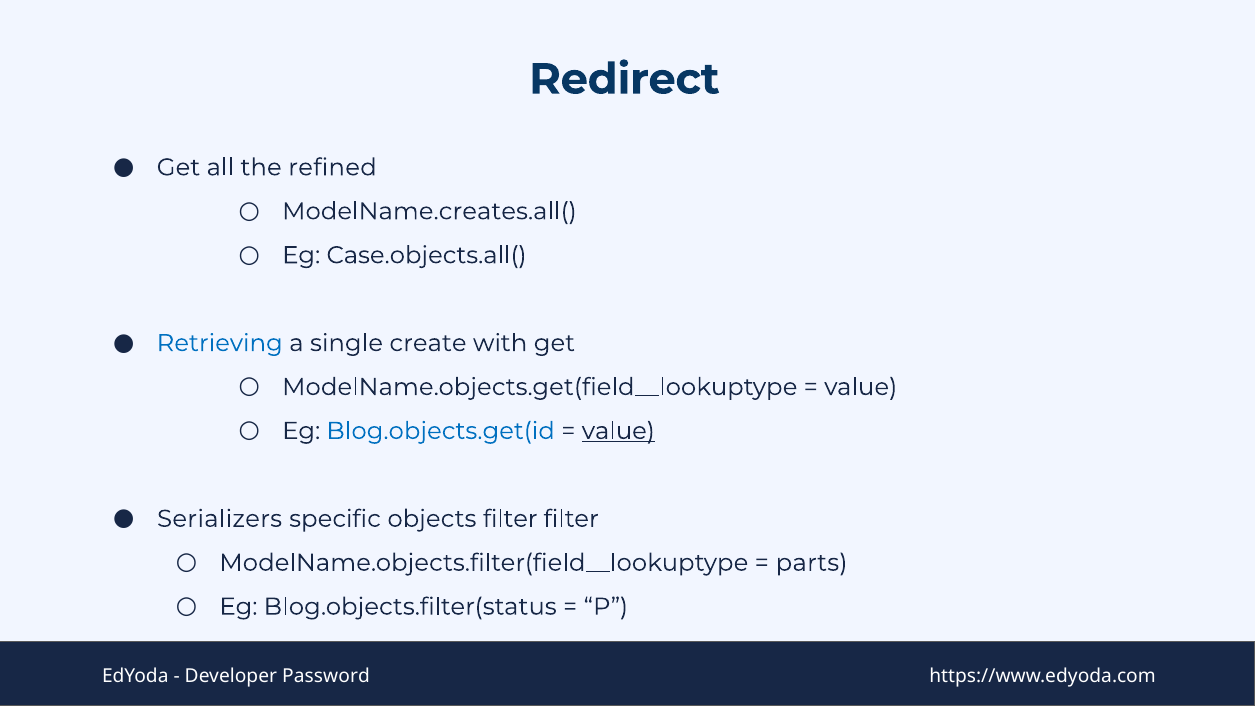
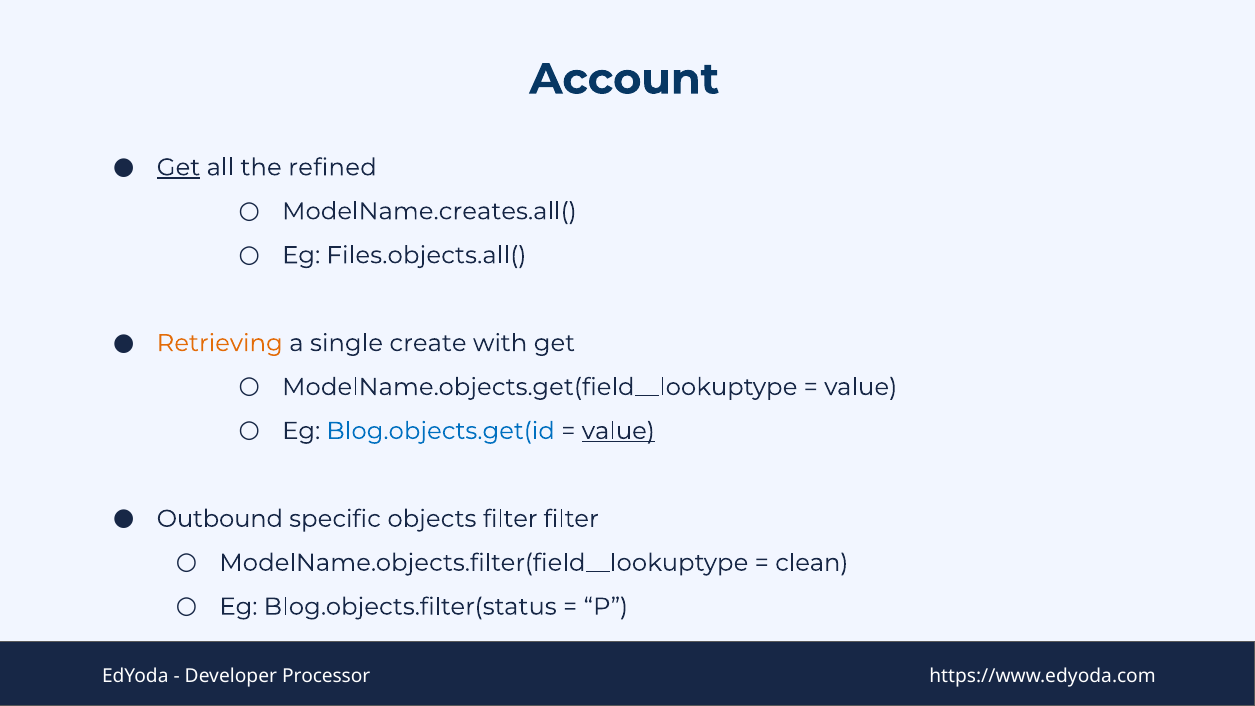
Redirect: Redirect -> Account (624, 79)
Get underline: none -> present (178, 167)
Case.objects.all(: Case.objects.all( -> Files.objects.all( (426, 255)
Retrieving colour: blue -> orange (220, 343)
Serializers: Serializers -> Outbound (220, 519)
parts: parts -> clean (812, 563)
Password: Password -> Processor (326, 676)
